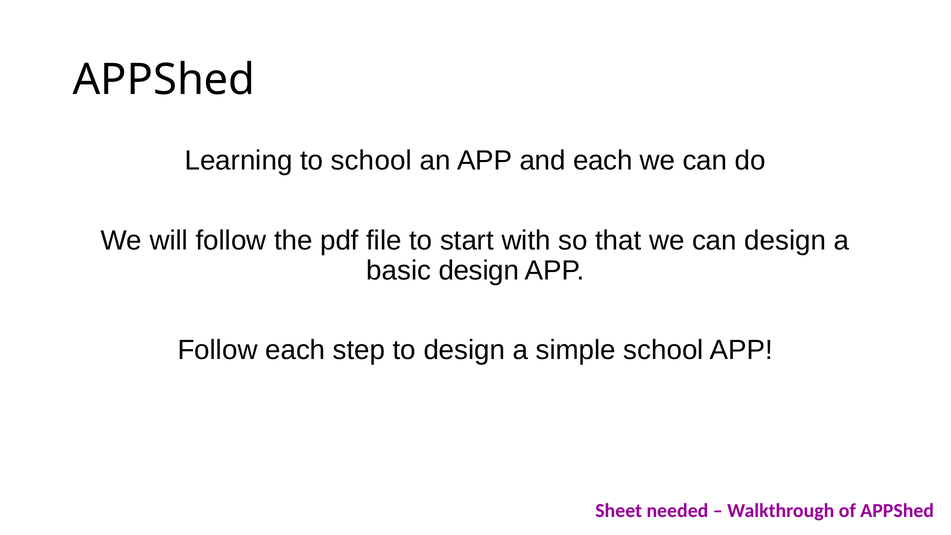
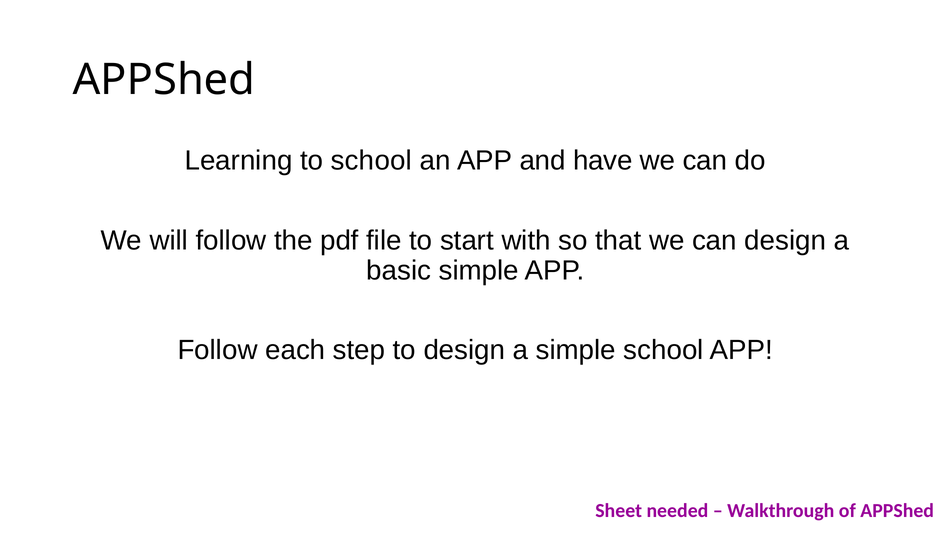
and each: each -> have (603, 161)
basic design: design -> simple (479, 270)
